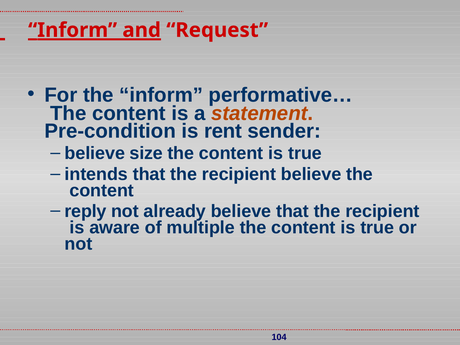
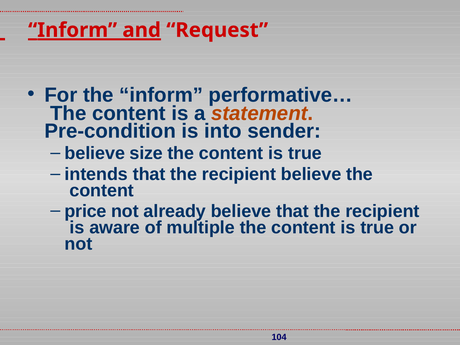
rent: rent -> into (223, 131)
reply: reply -> price (86, 211)
